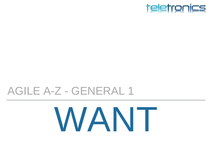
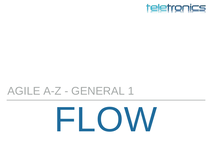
WANT: WANT -> FLOW (106, 120)
